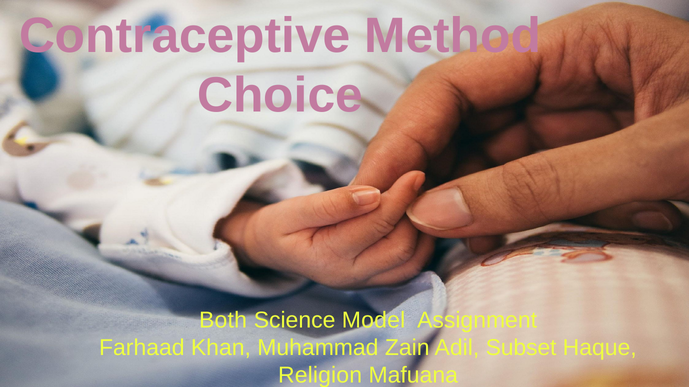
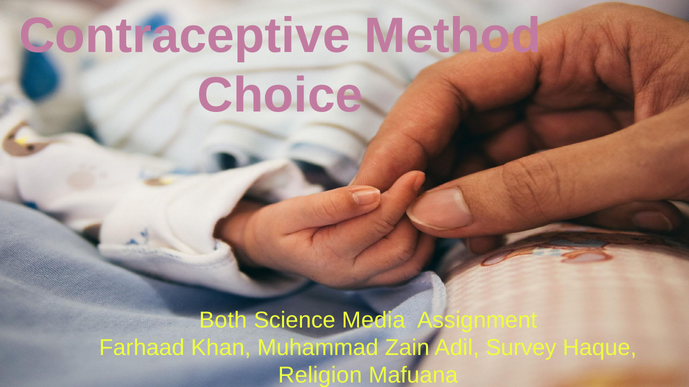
Model: Model -> Media (374, 321)
Subset: Subset -> Survey (521, 348)
